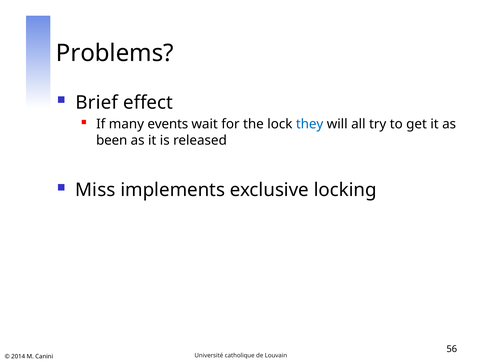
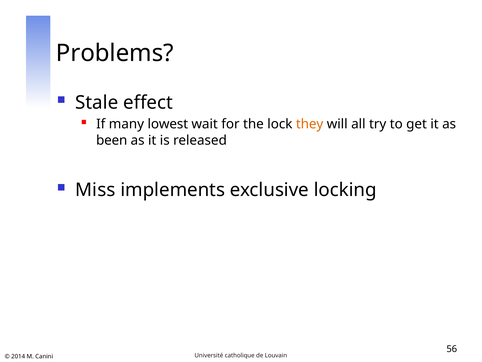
Brief: Brief -> Stale (97, 102)
events: events -> lowest (168, 124)
they colour: blue -> orange (310, 124)
